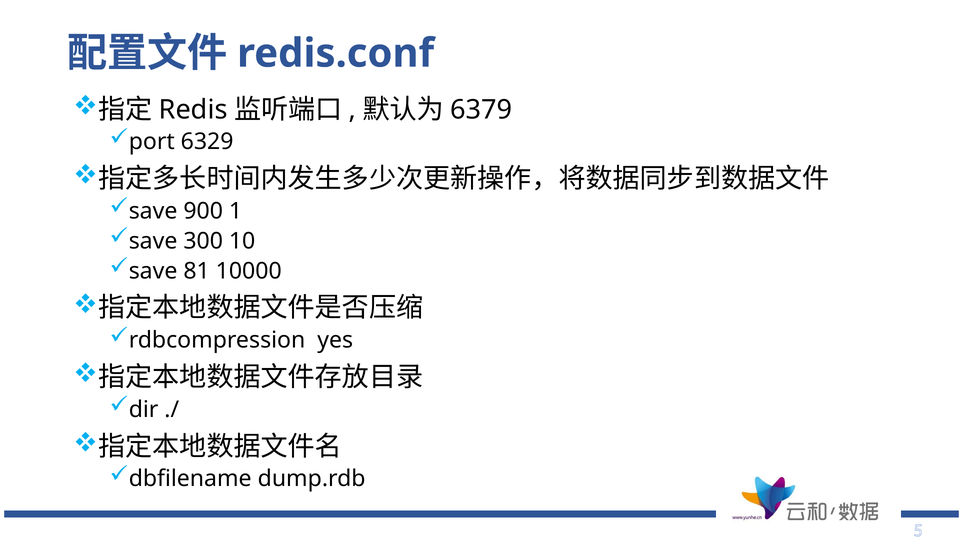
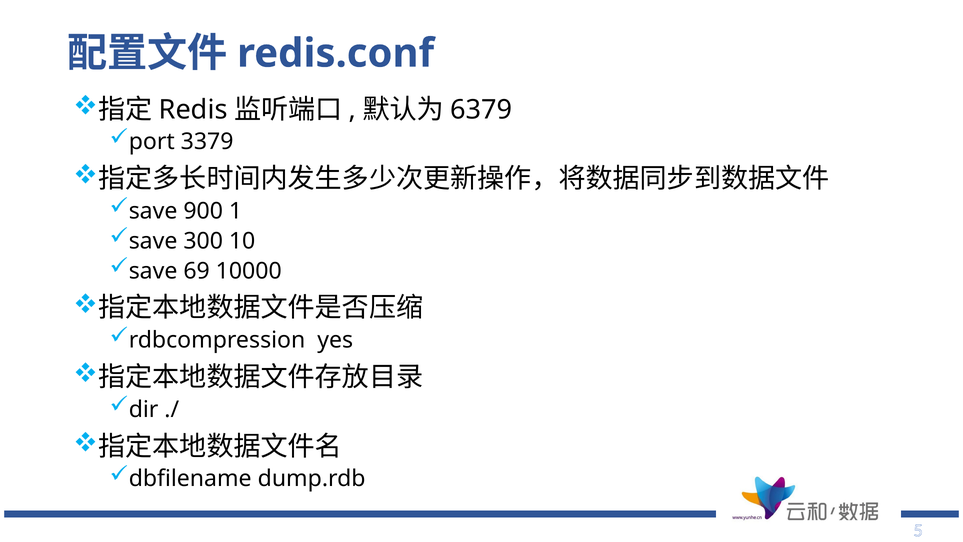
6329: 6329 -> 3379 (207, 142)
81: 81 -> 69 (197, 271)
